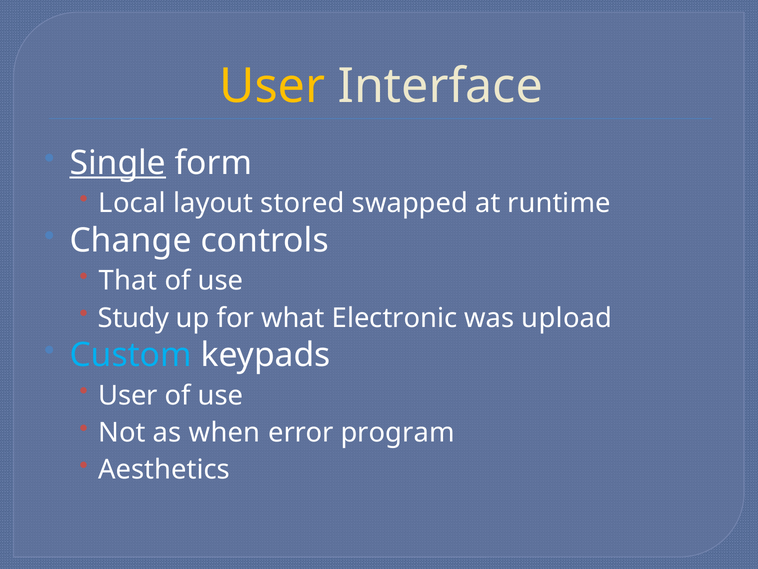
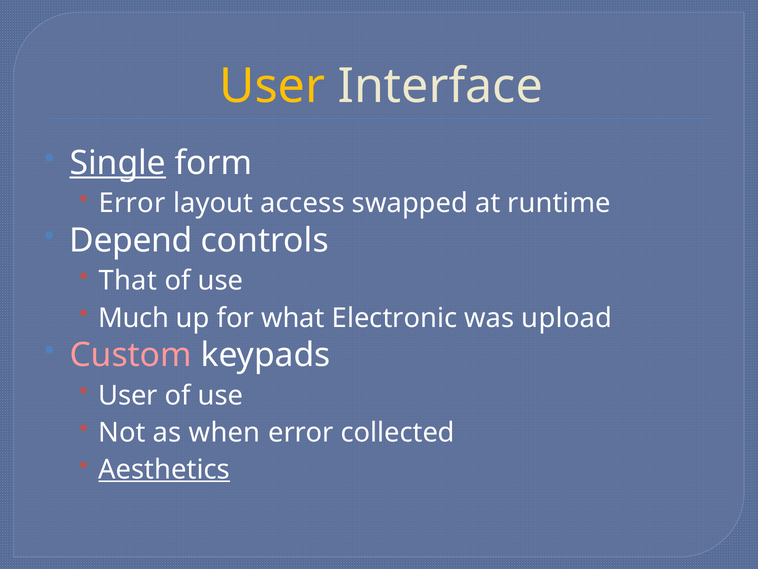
Local: Local -> Error (132, 203)
stored: stored -> access (302, 203)
Change: Change -> Depend (131, 240)
Study: Study -> Much (134, 318)
Custom colour: light blue -> pink (131, 355)
program: program -> collected (398, 432)
Aesthetics underline: none -> present (164, 469)
